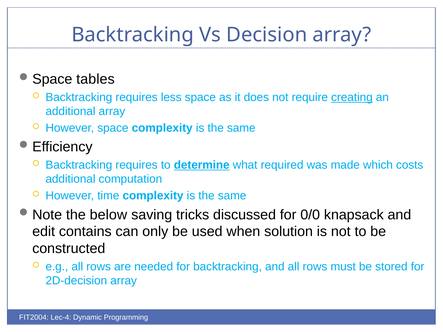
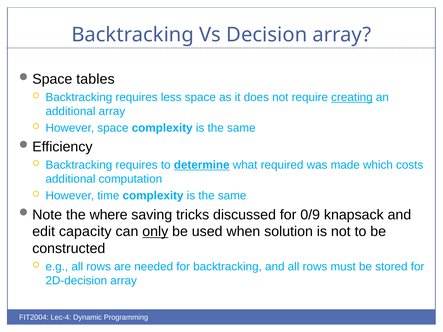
below: below -> where (109, 215)
0/0: 0/0 -> 0/9 (310, 215)
contains: contains -> capacity (85, 232)
only underline: none -> present (155, 232)
